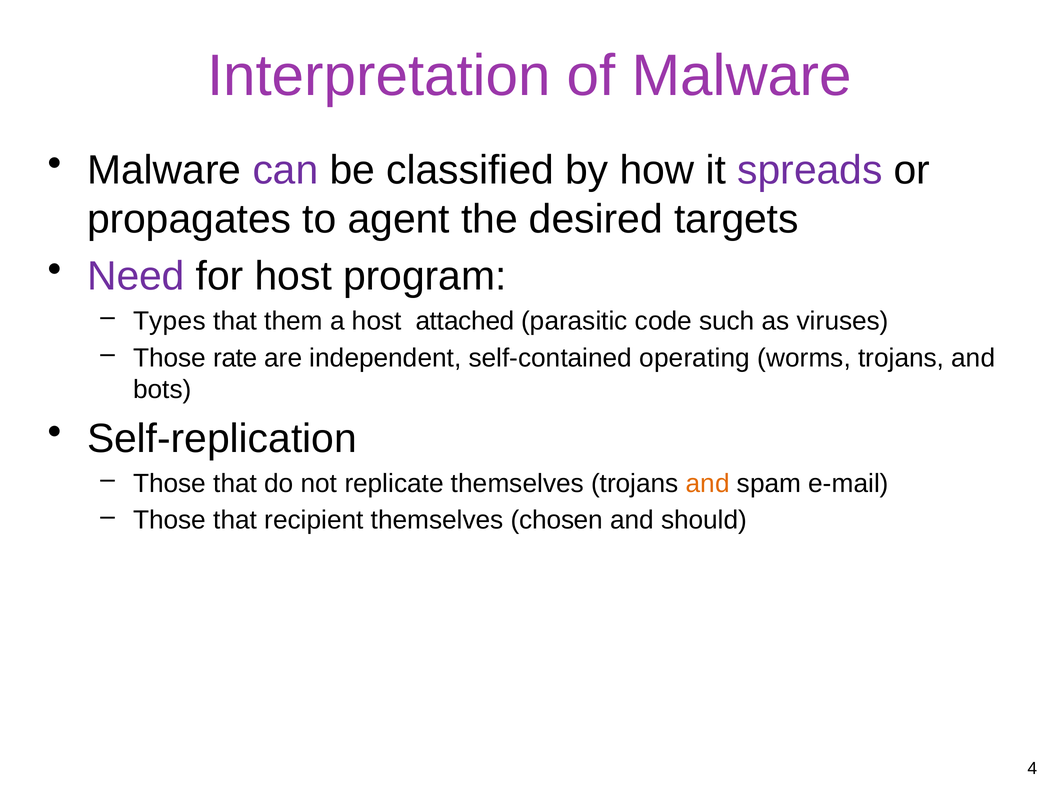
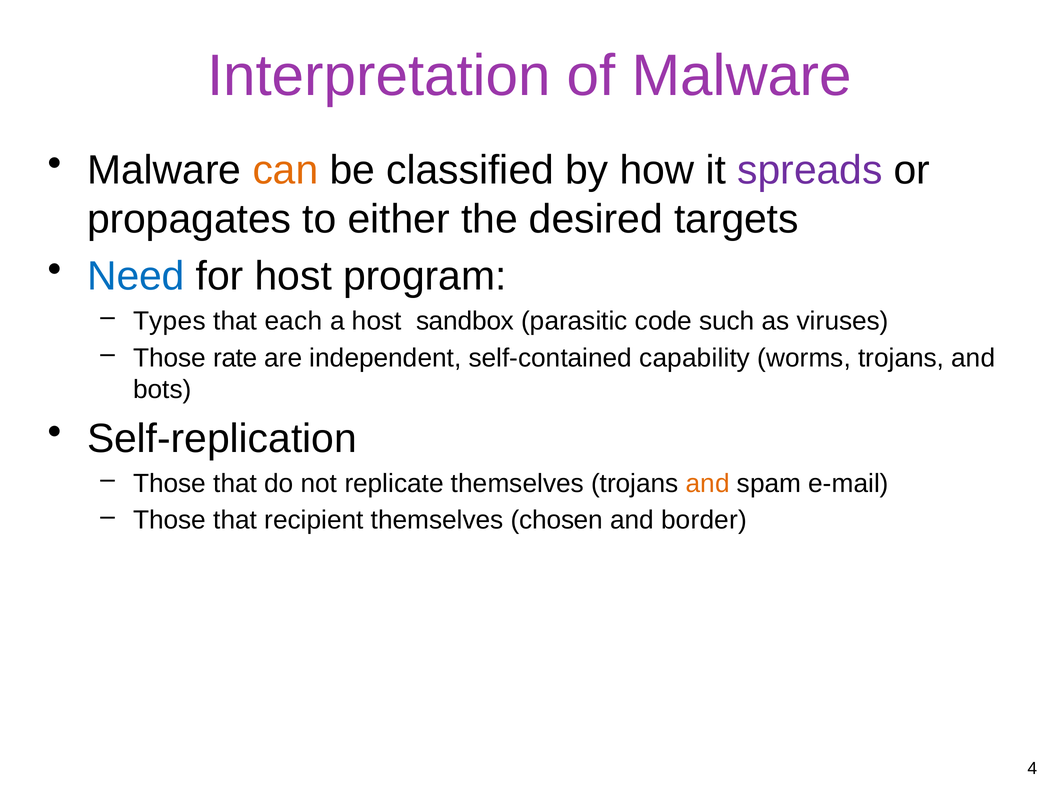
can colour: purple -> orange (285, 170)
agent: agent -> either (399, 219)
Need colour: purple -> blue (136, 276)
them: them -> each (293, 321)
attached: attached -> sandbox (465, 321)
operating: operating -> capability (695, 357)
should: should -> border (704, 520)
